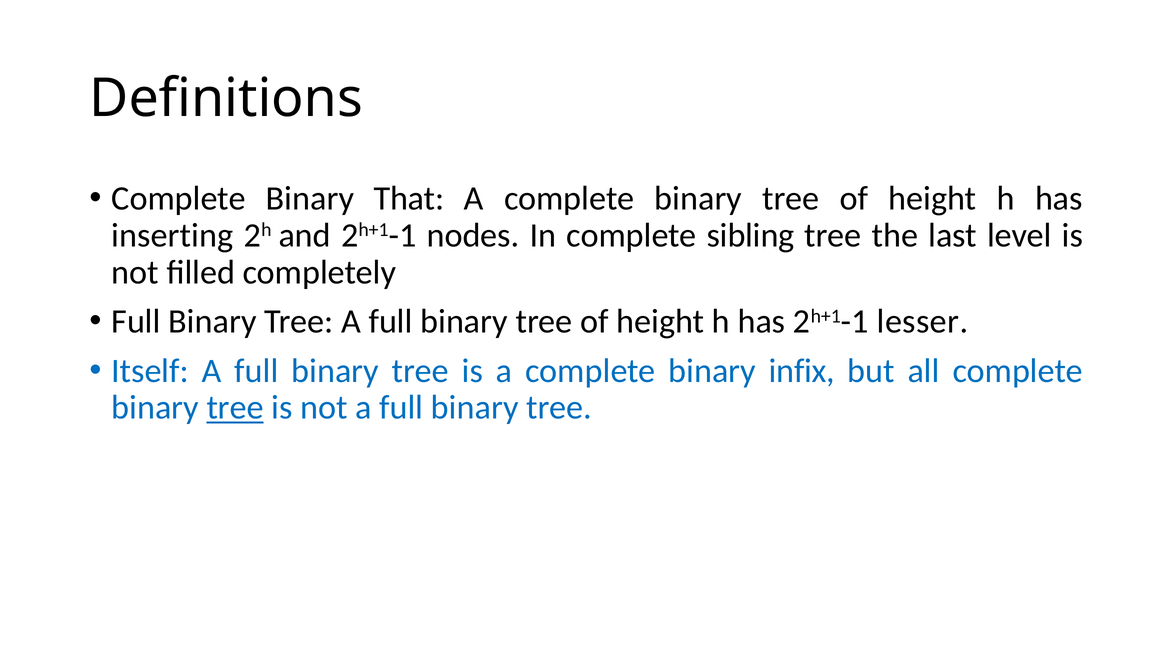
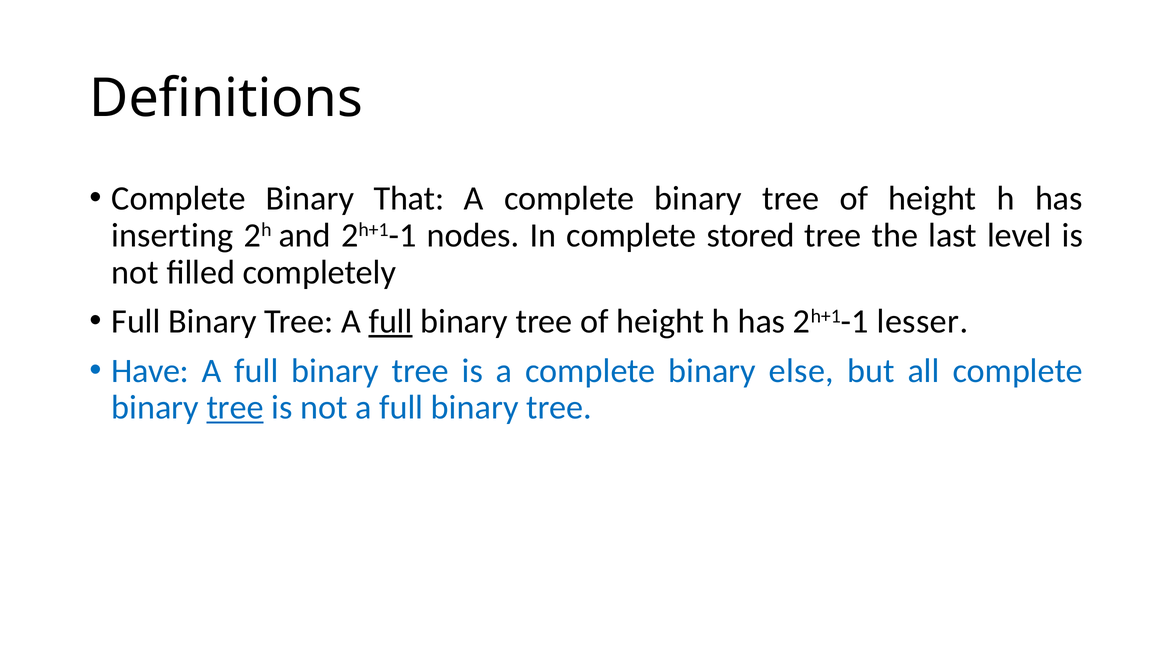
sibling: sibling -> stored (751, 235)
full underline: none -> present (391, 321)
Itself: Itself -> Have (150, 371)
infix: infix -> else (801, 371)
